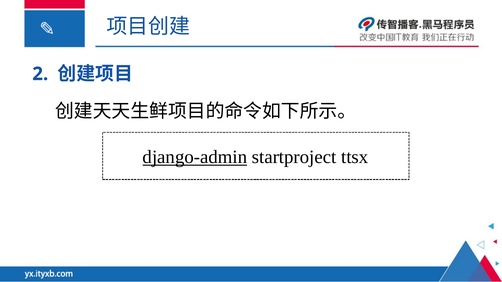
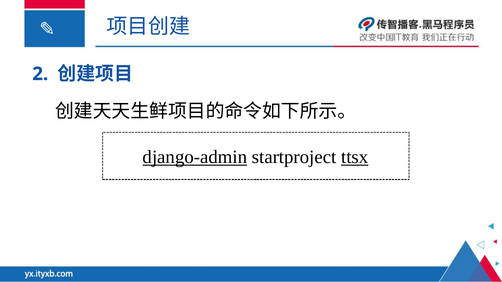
ttsx underline: none -> present (355, 157)
